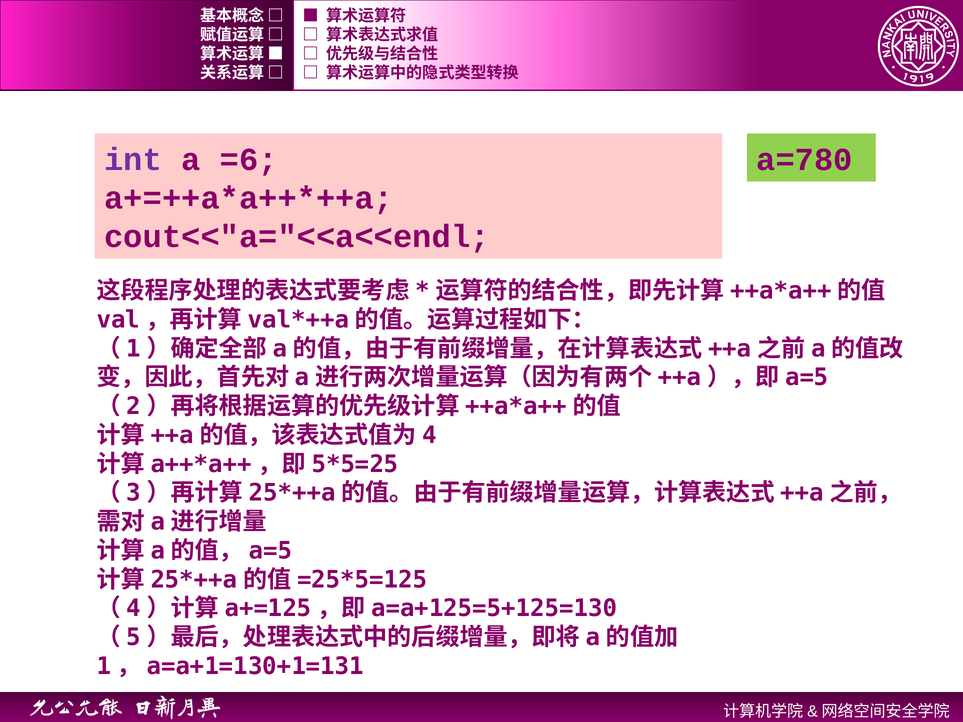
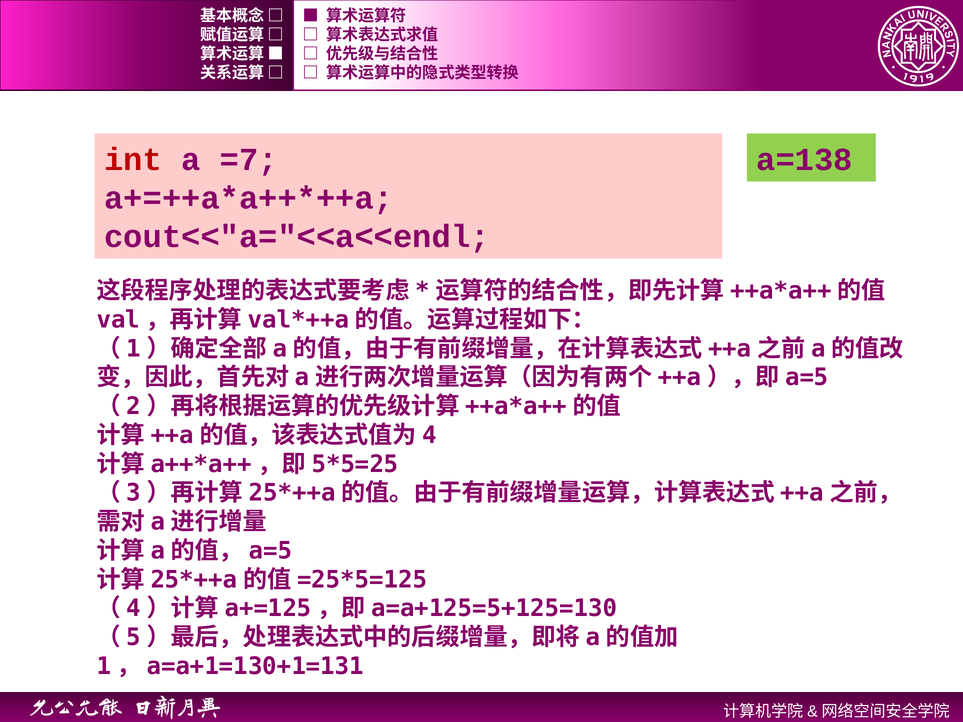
int colour: purple -> red (133, 160)
=6: =6 -> =7 (249, 160)
a=780: a=780 -> a=138 (805, 160)
